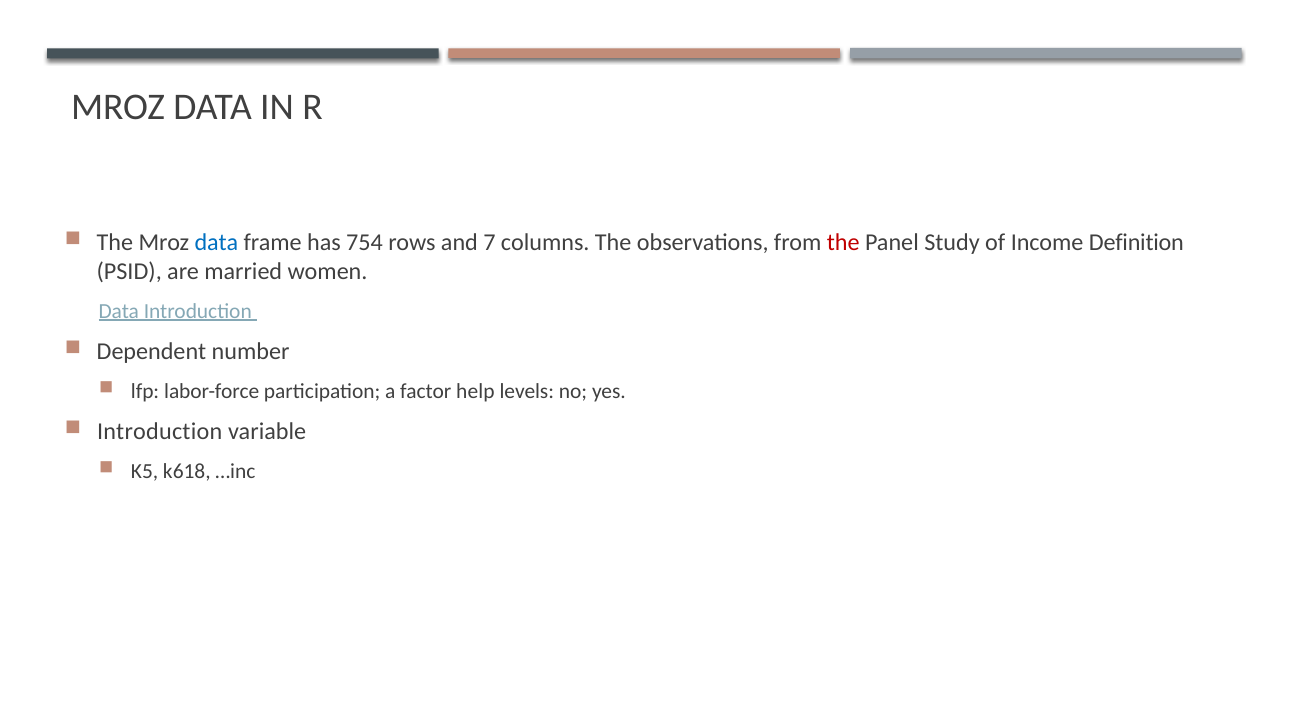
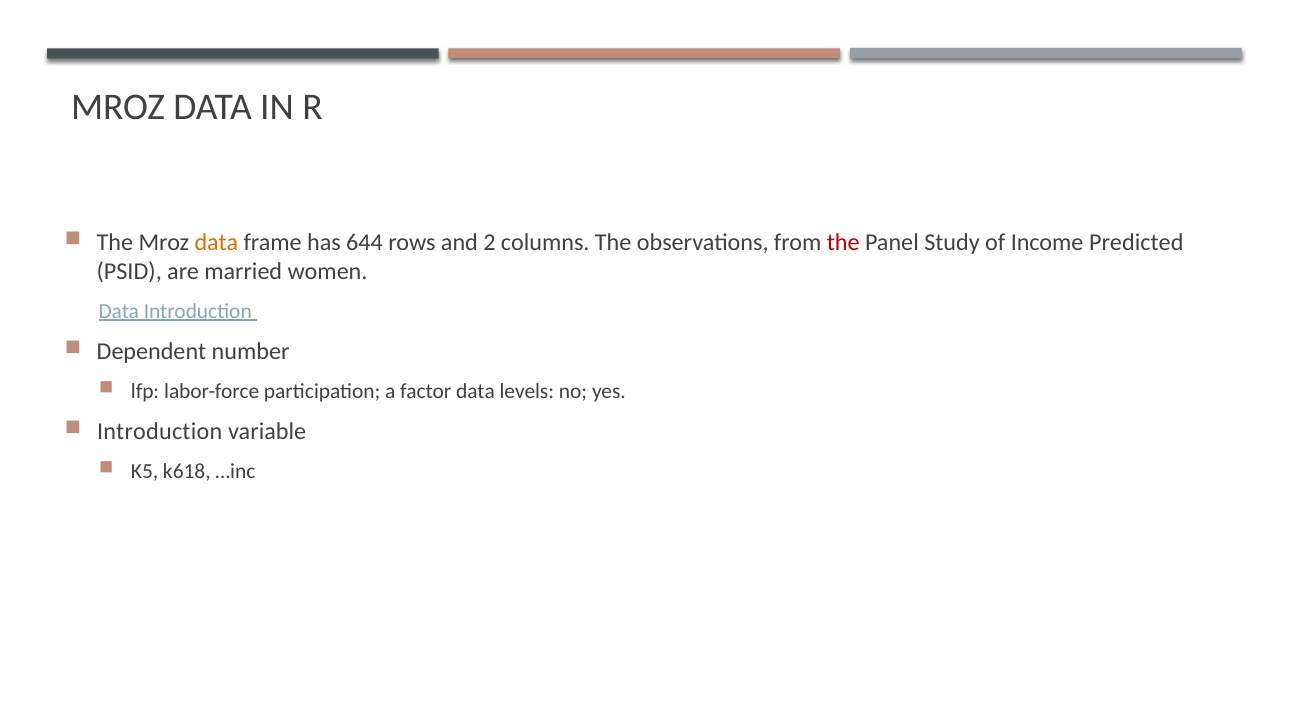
data colour: blue -> orange (216, 242)
754: 754 -> 644 (365, 242)
7: 7 -> 2 (490, 242)
Definition: Definition -> Predicted (1136, 242)
factor help: help -> data (475, 391)
